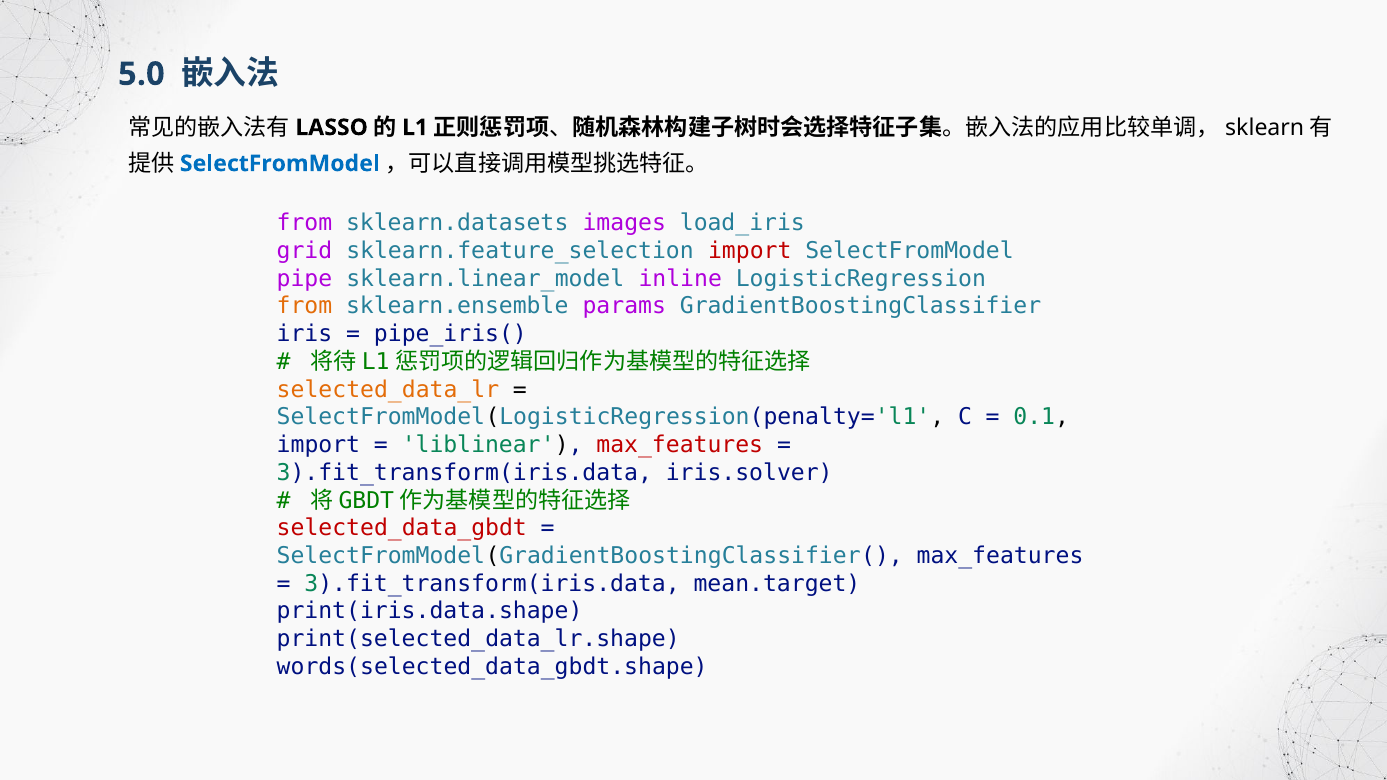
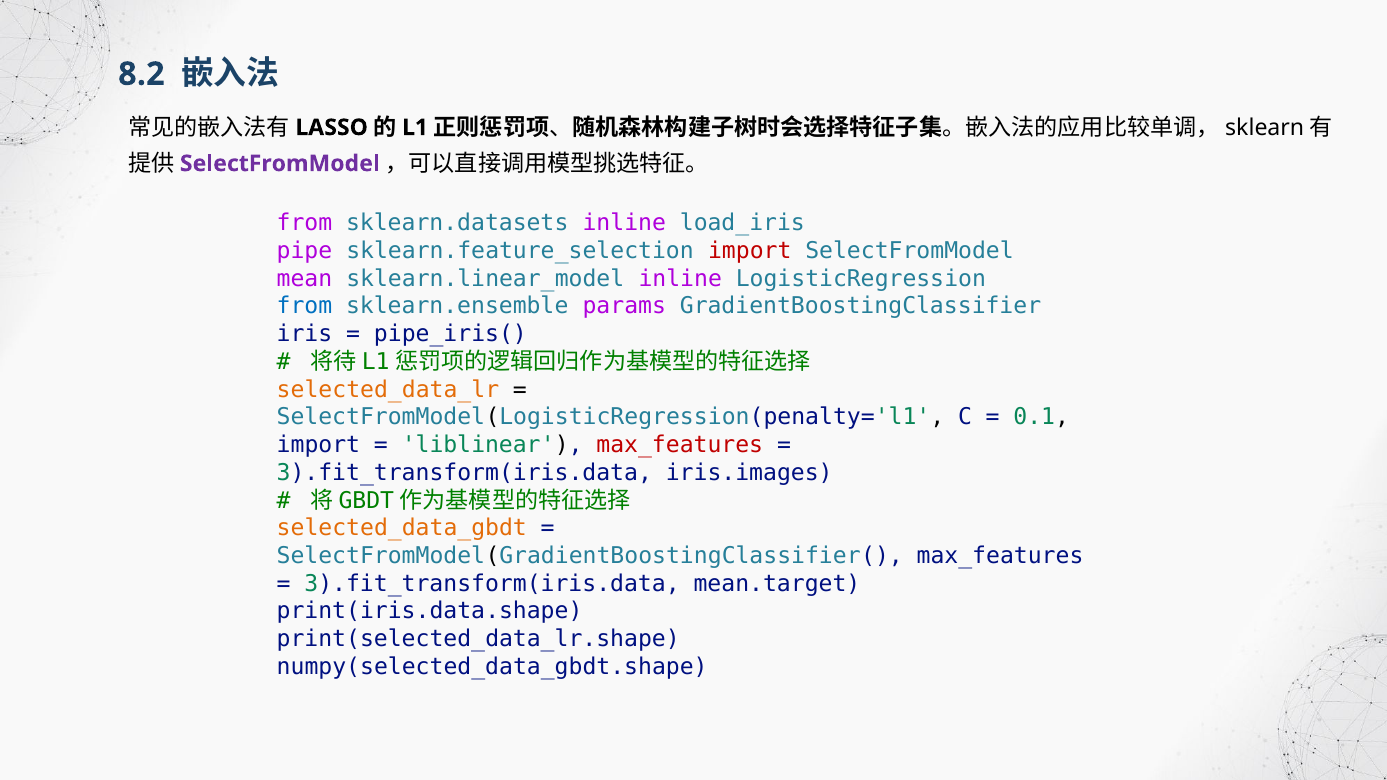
5.0: 5.0 -> 8.2 (141, 74)
SelectFromModel colour: blue -> purple (280, 164)
sklearn.datasets images: images -> inline (624, 223)
grid: grid -> pipe (305, 251)
pipe: pipe -> mean (305, 279)
from colour: orange -> blue (305, 306)
iris.solver: iris.solver -> iris.images (749, 473)
selected_data_gbdt colour: red -> orange (402, 528)
words(selected_data_gbdt.shape: words(selected_data_gbdt.shape -> numpy(selected_data_gbdt.shape (492, 667)
